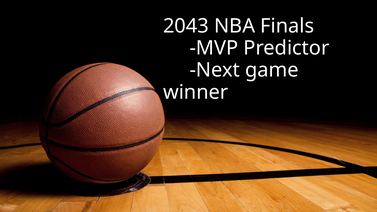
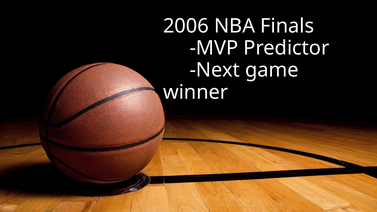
2043: 2043 -> 2006 (186, 26)
